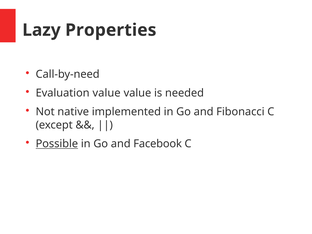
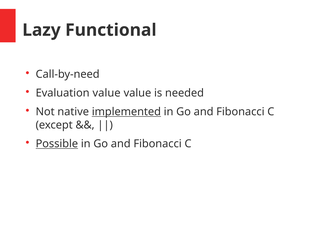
Properties: Properties -> Functional (111, 30)
implemented underline: none -> present (126, 112)
Facebook: Facebook -> Fibonacci (158, 144)
